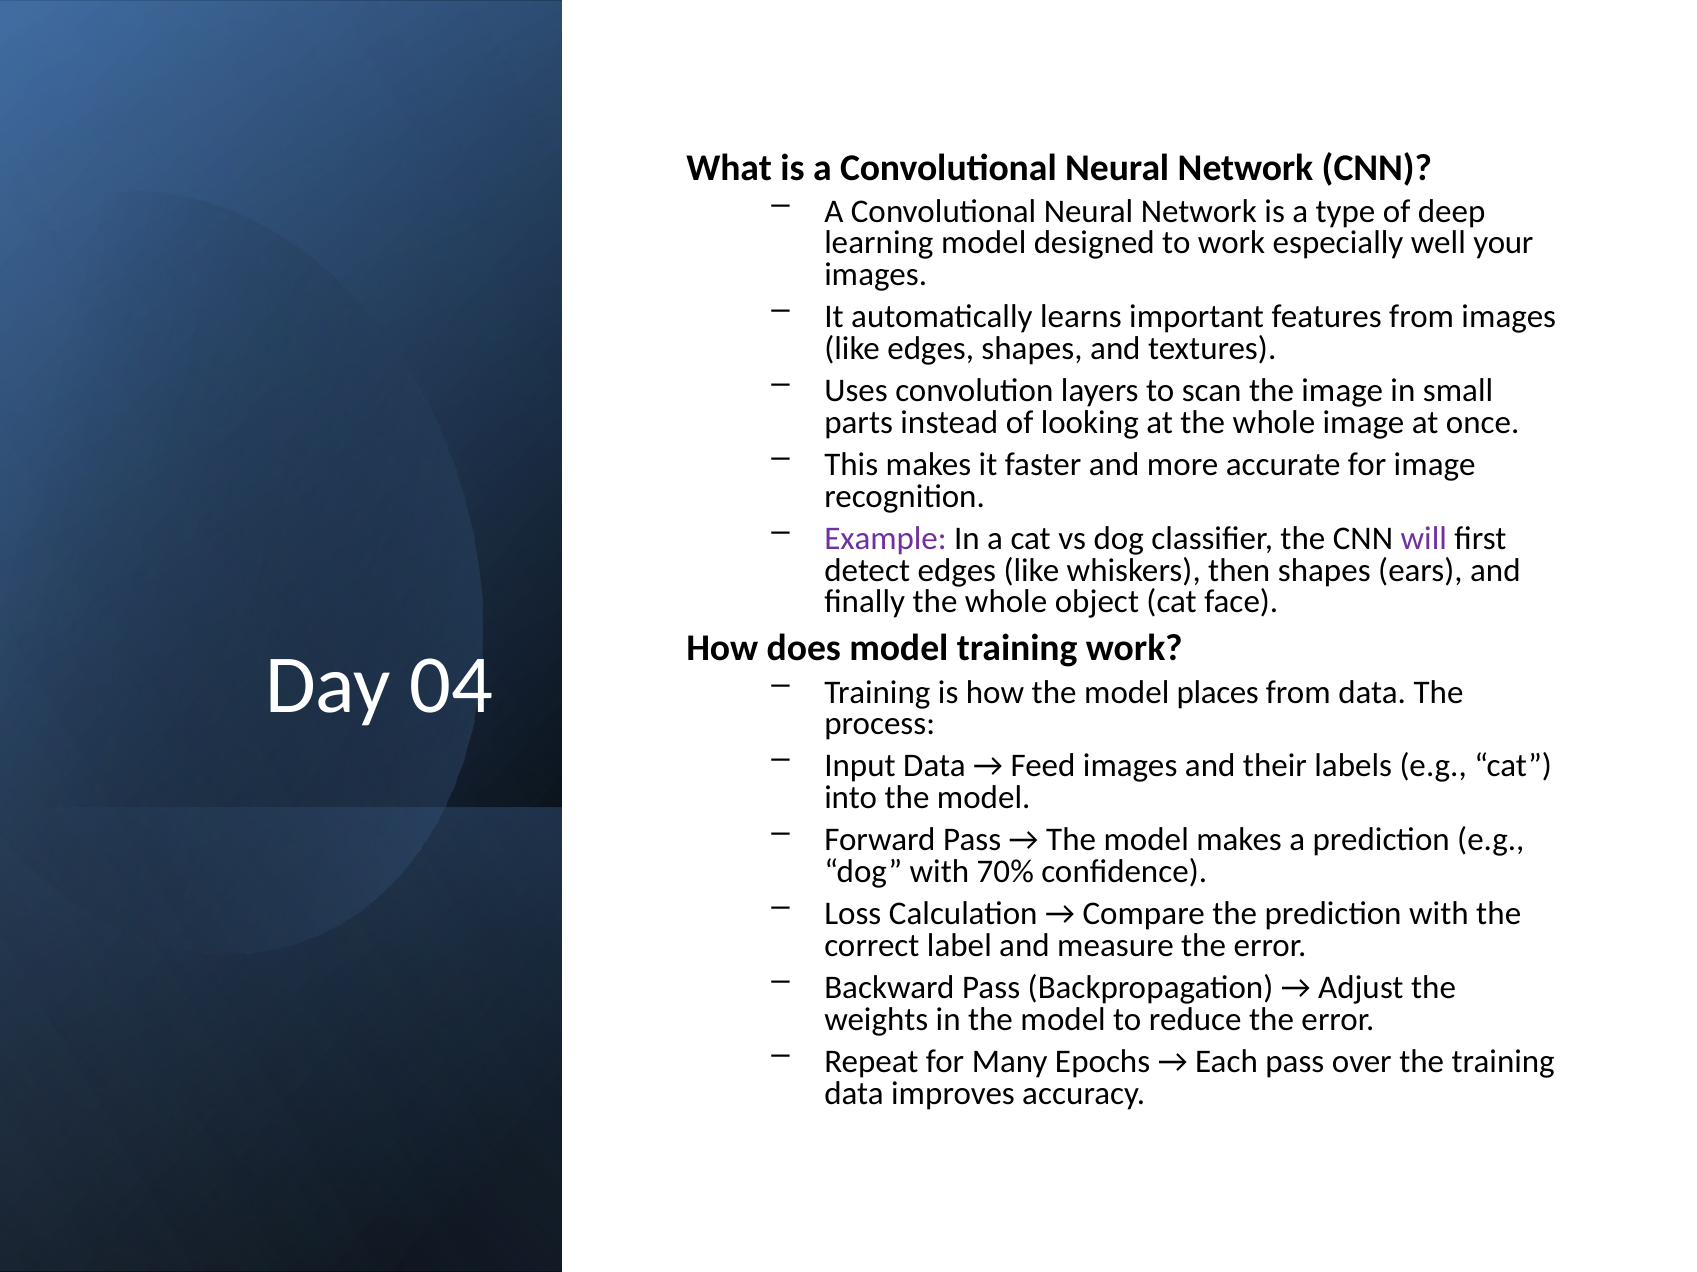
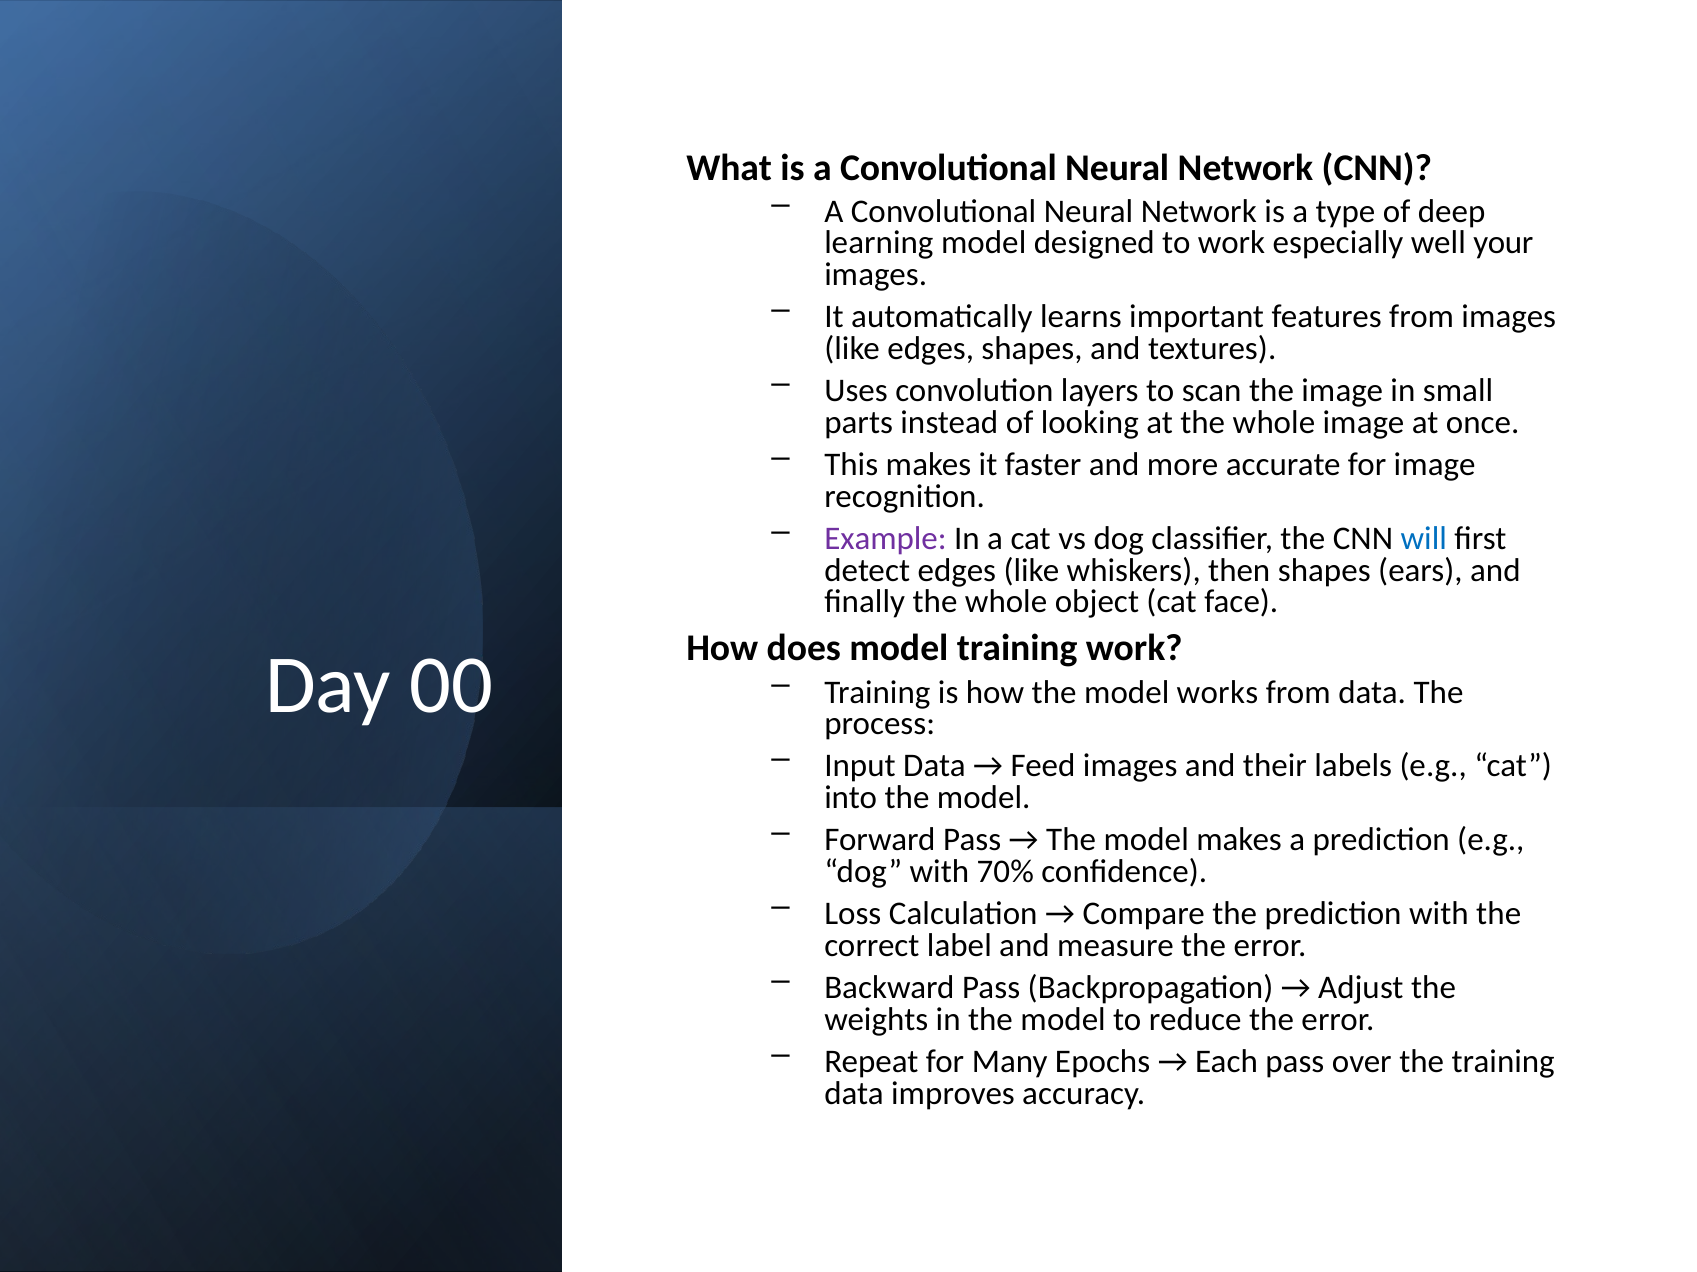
will colour: purple -> blue (1424, 539)
04: 04 -> 00 (452, 685)
places: places -> works (1217, 693)
